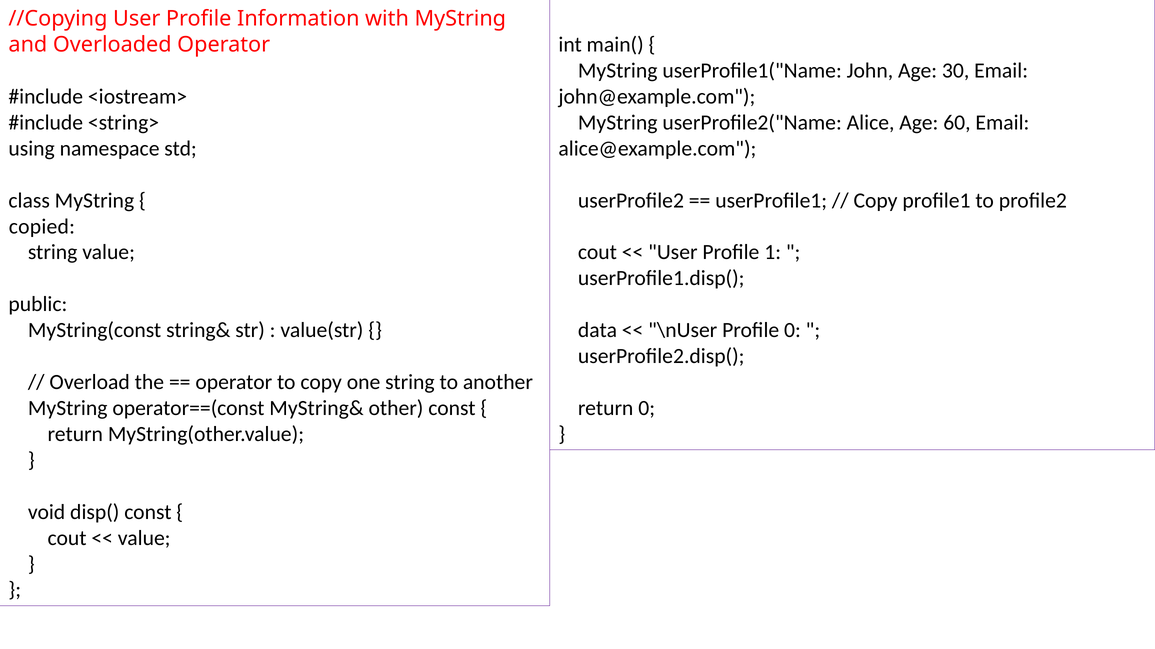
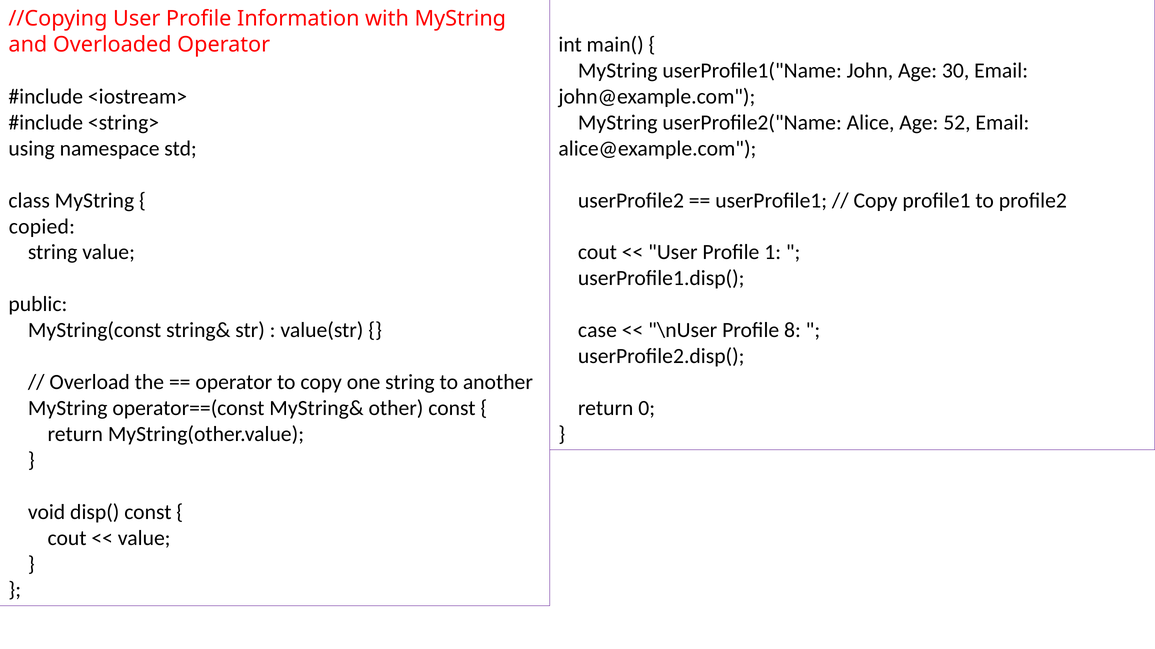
60: 60 -> 52 (957, 123)
data: data -> case (597, 331)
Profile 0: 0 -> 8 (792, 331)
